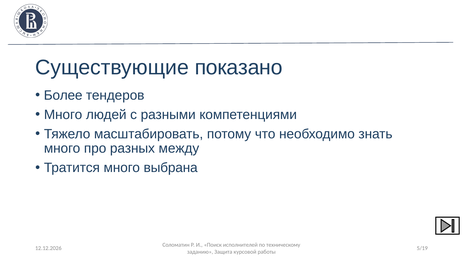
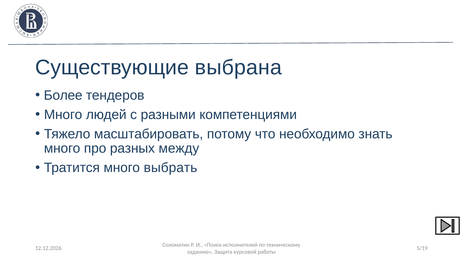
показано: показано -> выбрана (238, 68)
выбрана: выбрана -> выбрать (171, 168)
